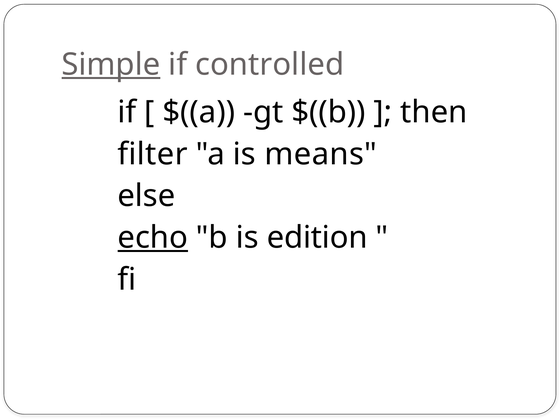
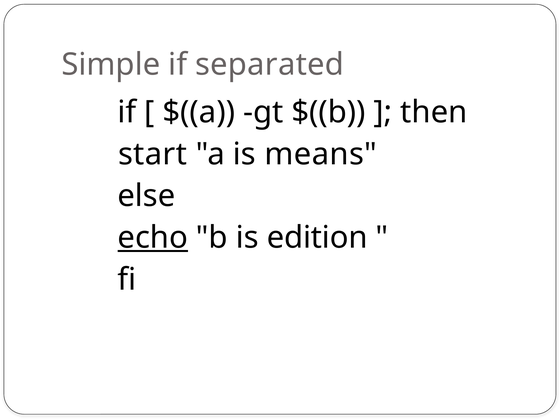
Simple underline: present -> none (111, 65)
controlled: controlled -> separated (270, 65)
filter: filter -> start (153, 154)
